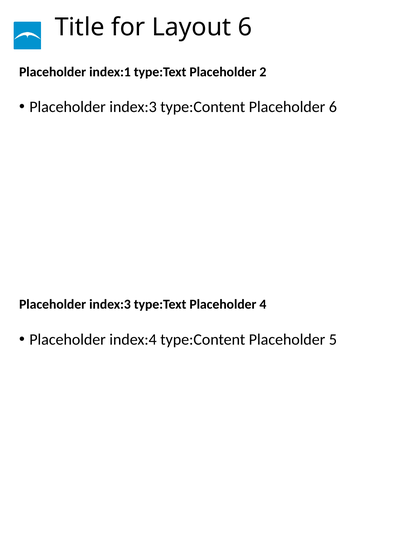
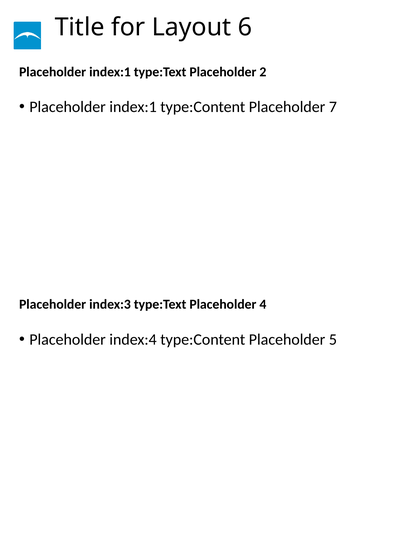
index:3: index:3 -> index:1 (133, 107)
Placeholder 6: 6 -> 7 (333, 107)
